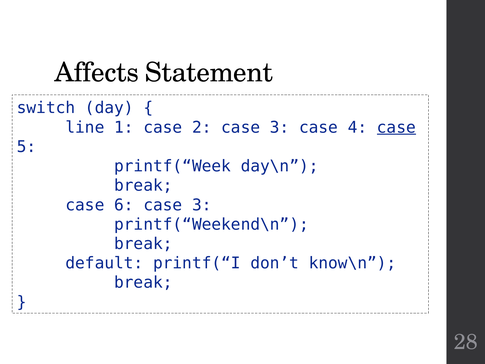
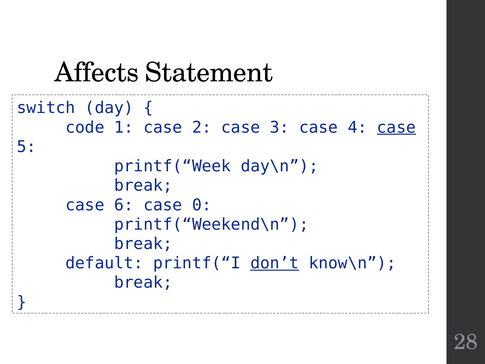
line: line -> code (85, 127)
6 case 3: 3 -> 0 (202, 205)
don’t underline: none -> present (275, 263)
